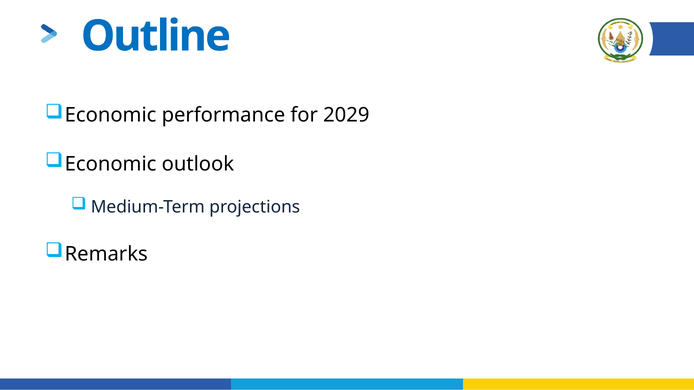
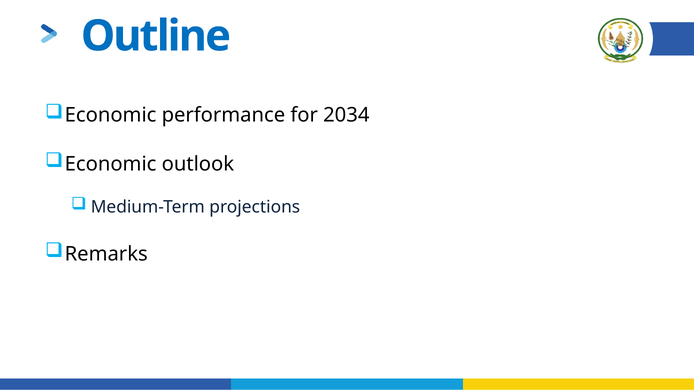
2029: 2029 -> 2034 (346, 115)
